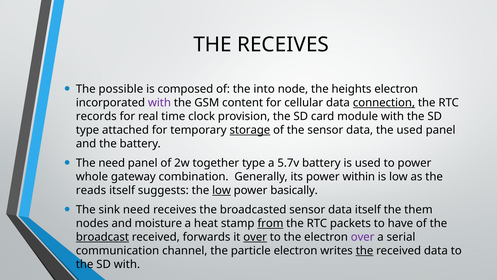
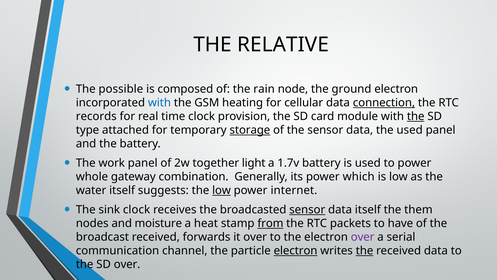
THE RECEIVES: RECEIVES -> RELATIVE (283, 45)
into: into -> rain (264, 89)
heights: heights -> ground (351, 89)
with colour: purple -> blue (159, 103)
content: content -> heating (243, 103)
the underline: none -> present (416, 116)
The need: need -> work (112, 163)
together type: type -> light (254, 163)
5.7v: 5.7v -> 1.7v (288, 163)
within: within -> which (359, 177)
reads: reads -> water (91, 190)
basically: basically -> internet (294, 190)
sink need: need -> clock (137, 209)
sensor underline: none -> present (307, 209)
broadcast underline: present -> none (102, 237)
over underline: present -> none (255, 237)
electron underline: none -> present (296, 250)
SD with: with -> over (127, 264)
